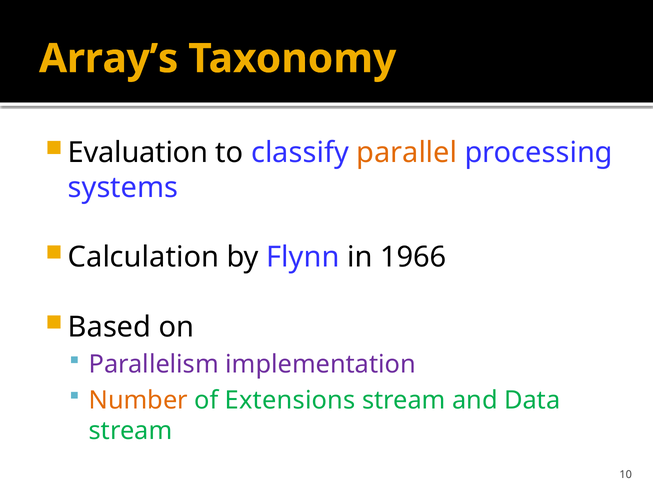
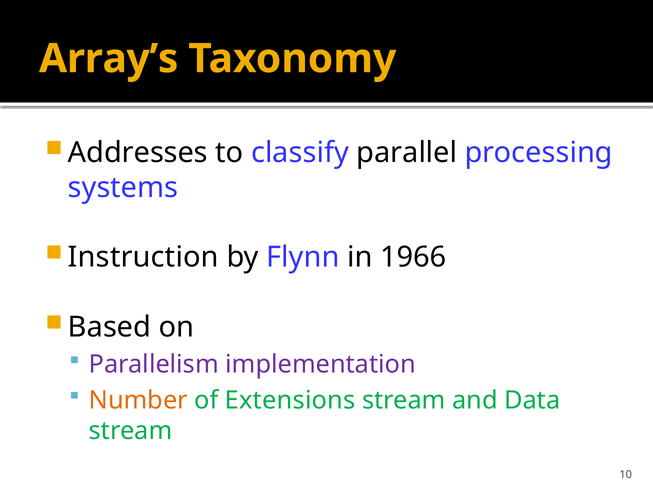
Evaluation: Evaluation -> Addresses (138, 153)
parallel colour: orange -> black (407, 153)
Calculation: Calculation -> Instruction (143, 257)
